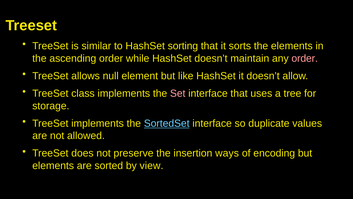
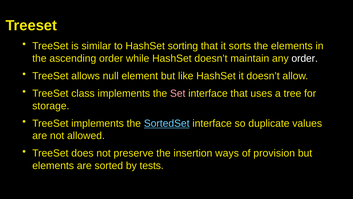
order colour: pink -> white (305, 58)
encoding: encoding -> provision (274, 153)
view: view -> tests (152, 165)
